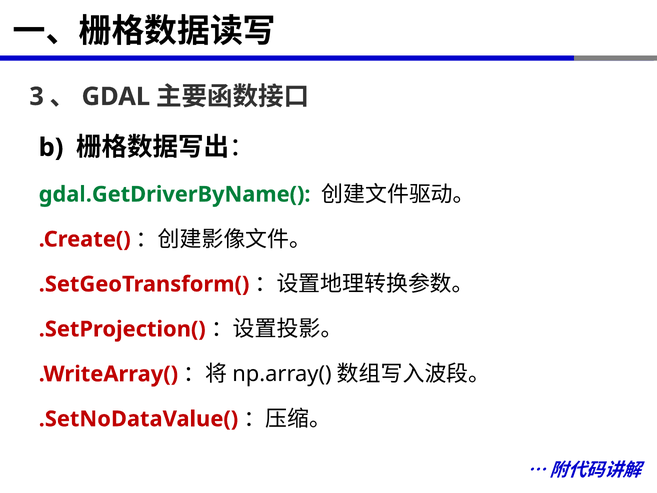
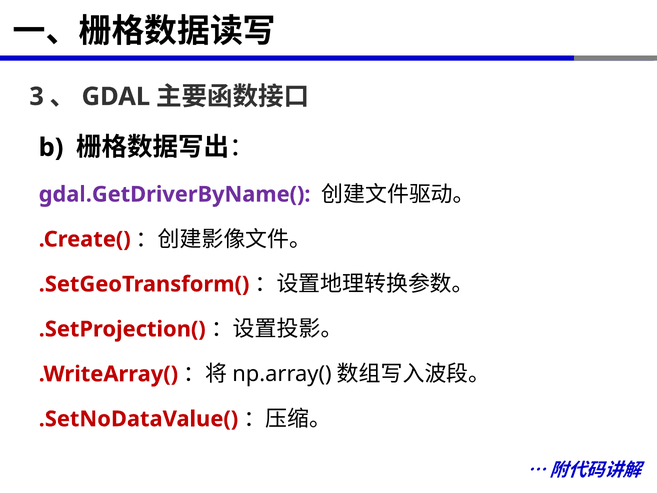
gdal.GetDriverByName( colour: green -> purple (175, 194)
